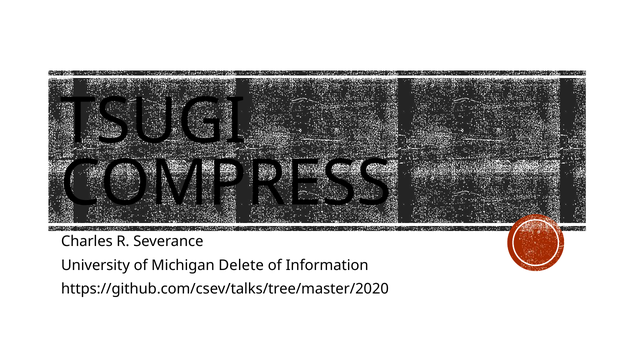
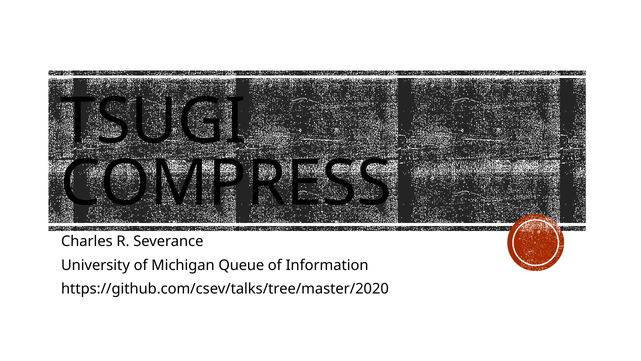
Delete: Delete -> Queue (241, 265)
